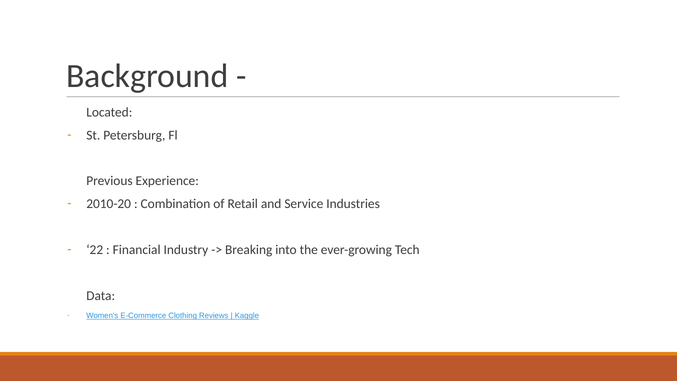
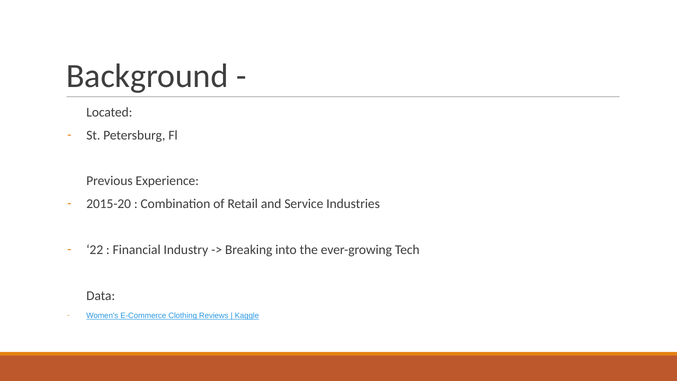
2010-20: 2010-20 -> 2015-20 (109, 204)
